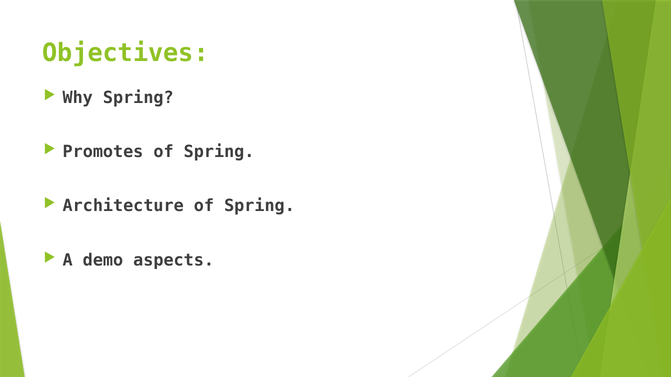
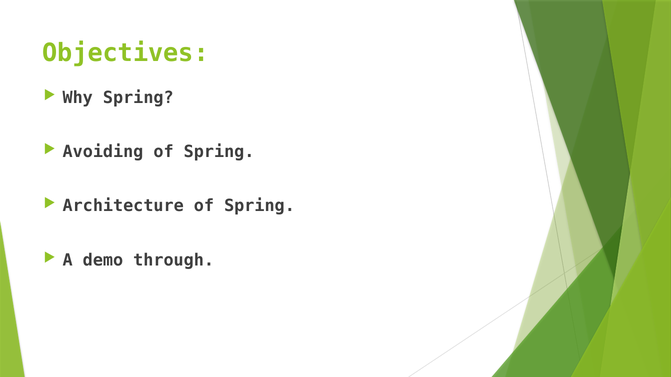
Promotes: Promotes -> Avoiding (103, 152)
aspects: aspects -> through (174, 260)
